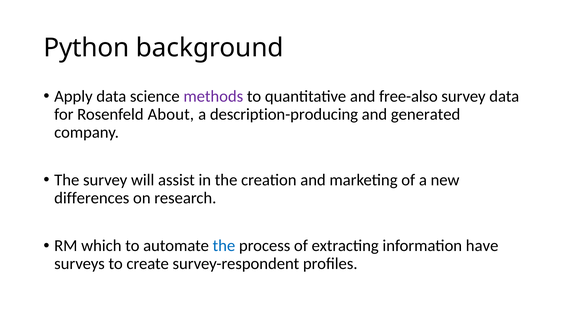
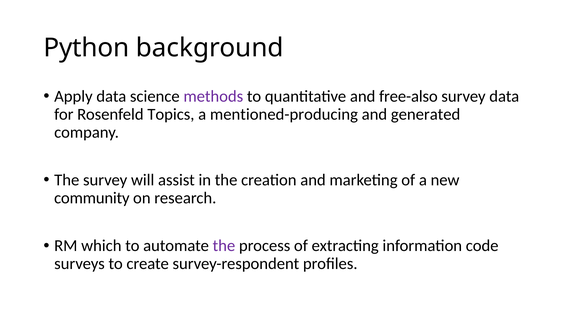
About: About -> Topics (171, 114)
description-producing: description-producing -> mentioned-producing (284, 114)
differences: differences -> community (92, 198)
the colour: blue -> purple (224, 246)
have: have -> code (482, 246)
